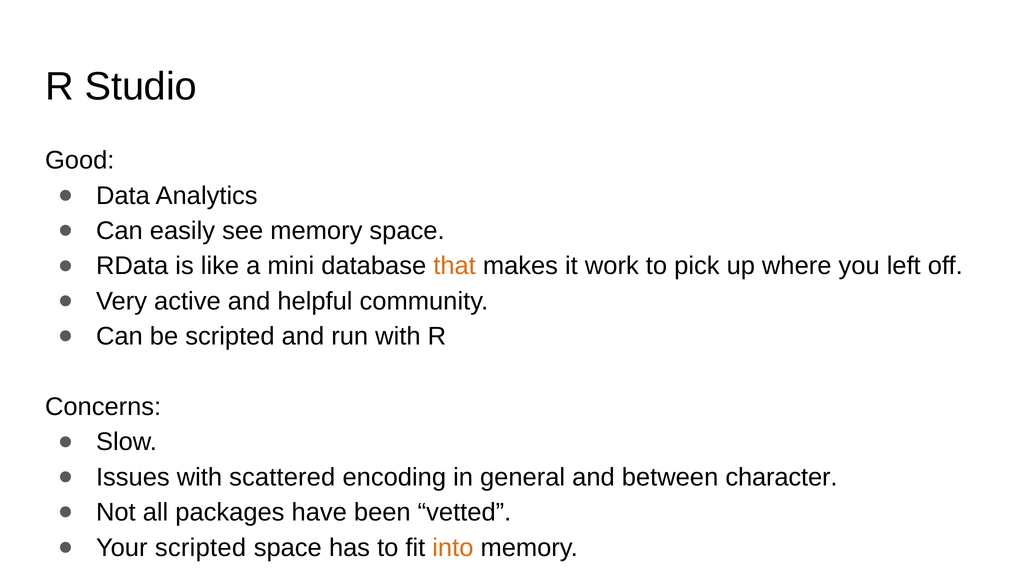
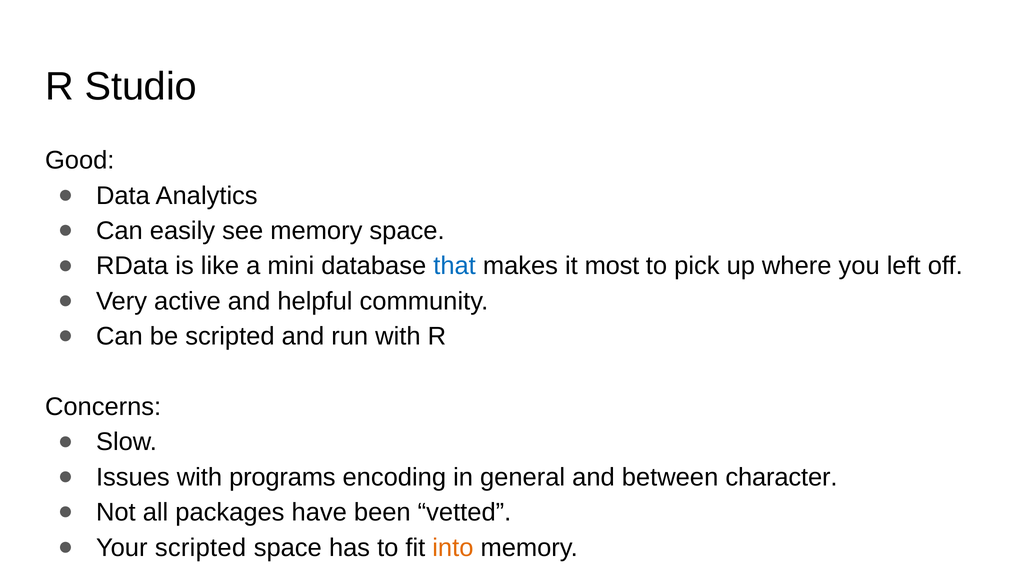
that colour: orange -> blue (455, 266)
work: work -> most (612, 266)
scattered: scattered -> programs (282, 477)
